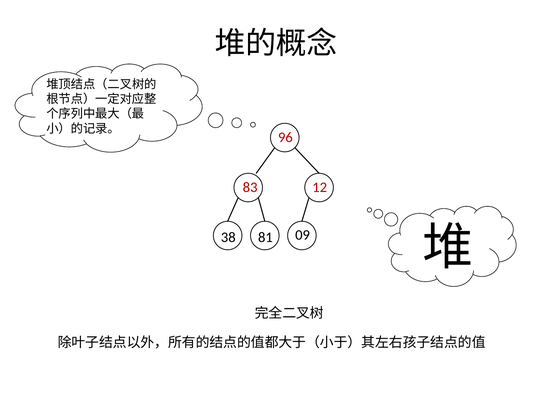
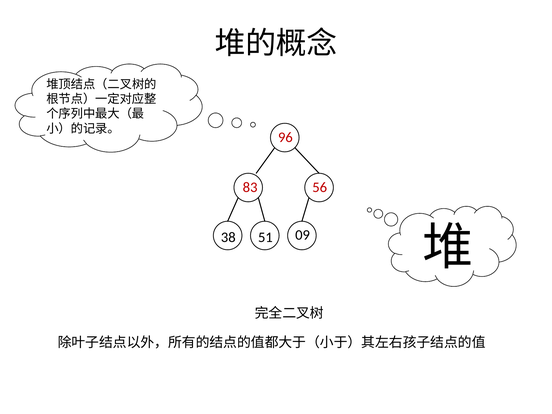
12: 12 -> 56 (320, 187)
81: 81 -> 51 (265, 237)
